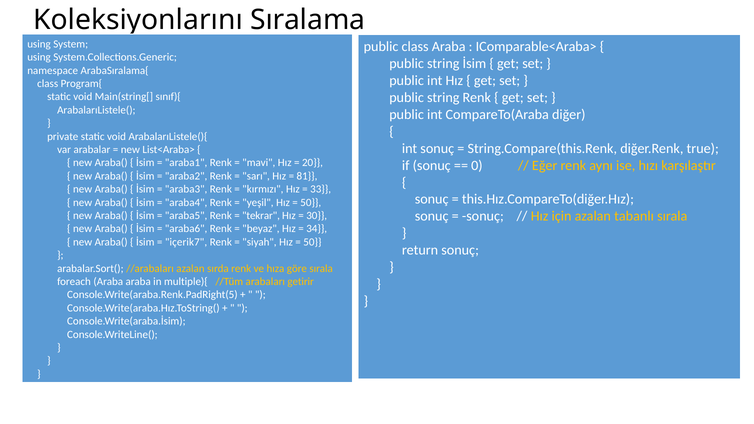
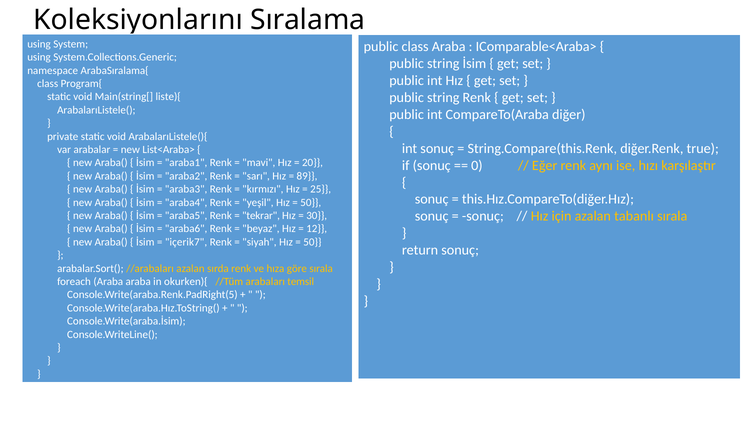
sınıf){: sınıf){ -> liste){ (168, 97)
81: 81 -> 89 (307, 176)
33: 33 -> 25 (321, 189)
34: 34 -> 12 (317, 229)
multiple){: multiple){ -> okurken){ (186, 282)
getirir: getirir -> temsil (301, 282)
